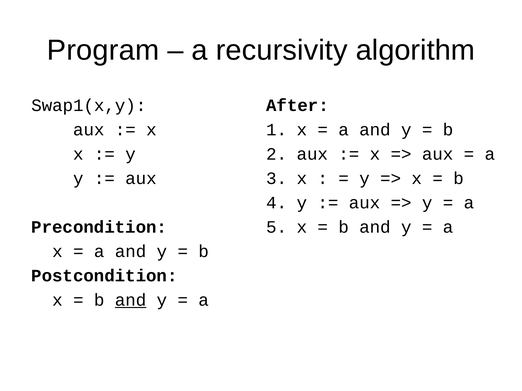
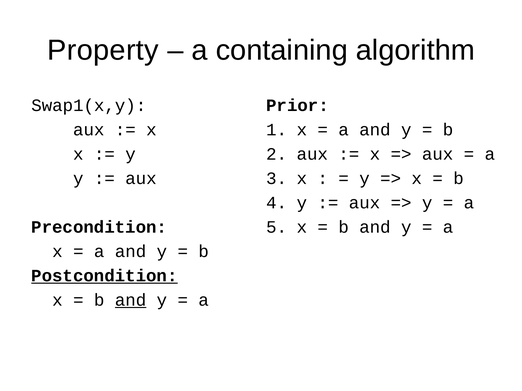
Program: Program -> Property (103, 50)
recursivity: recursivity -> containing (282, 50)
After: After -> Prior (297, 106)
Postcondition underline: none -> present (104, 276)
